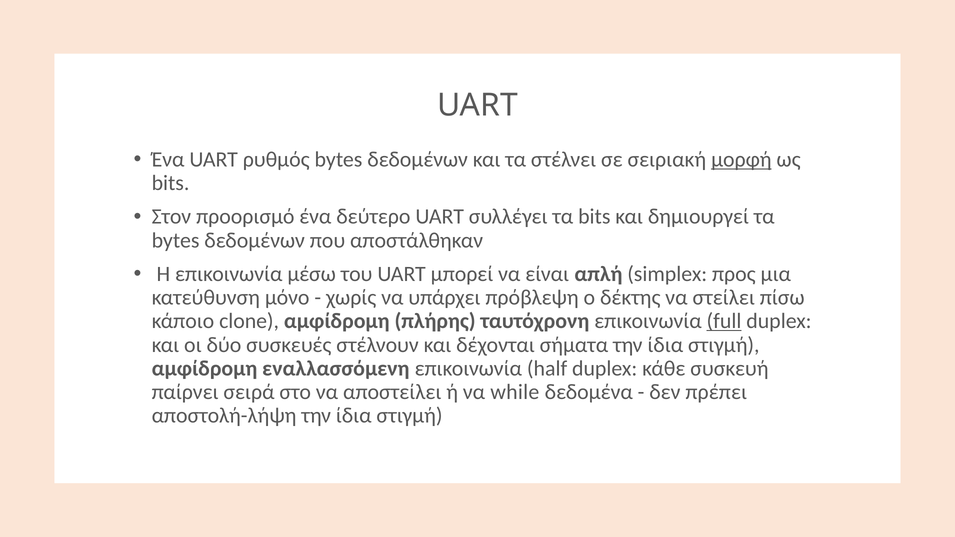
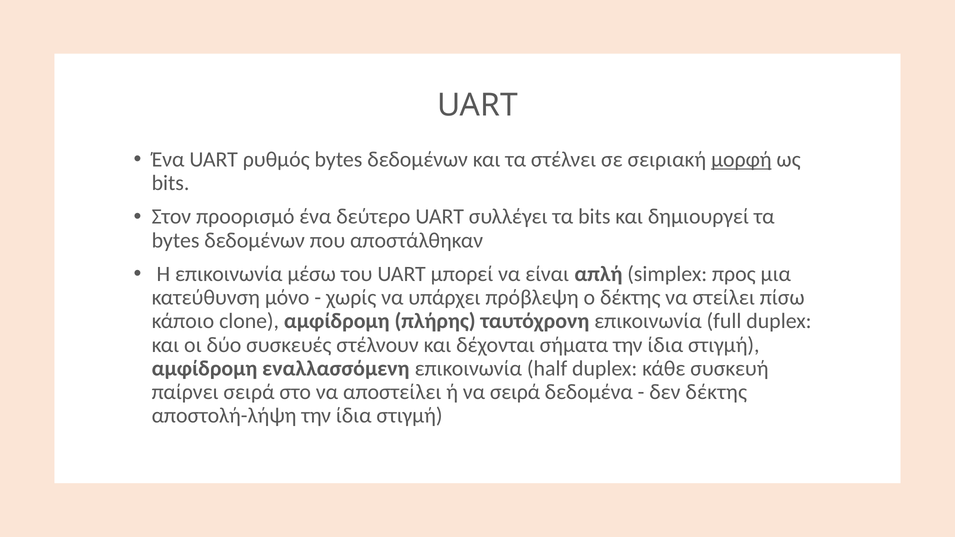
full underline: present -> none (724, 321)
να while: while -> σειρά (515, 392)
δεν πρέπει: πρέπει -> δέκτης (716, 392)
